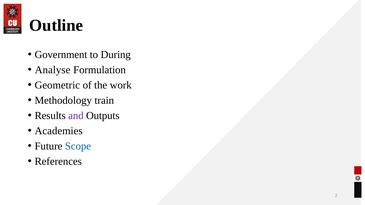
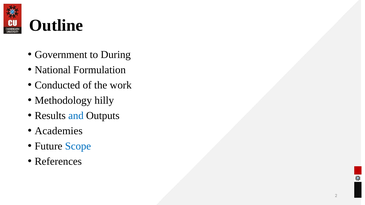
Analyse: Analyse -> National (53, 70)
Geometric: Geometric -> Conducted (57, 85)
train: train -> hilly (104, 100)
and colour: purple -> blue (76, 116)
